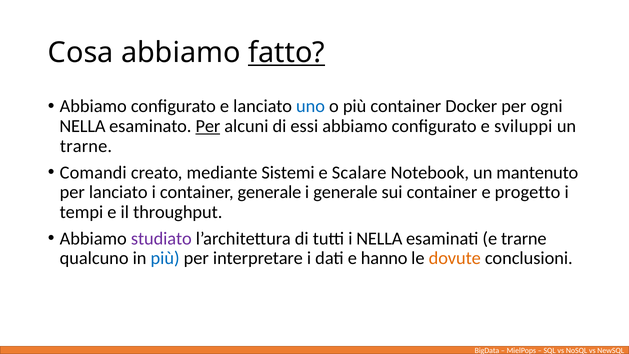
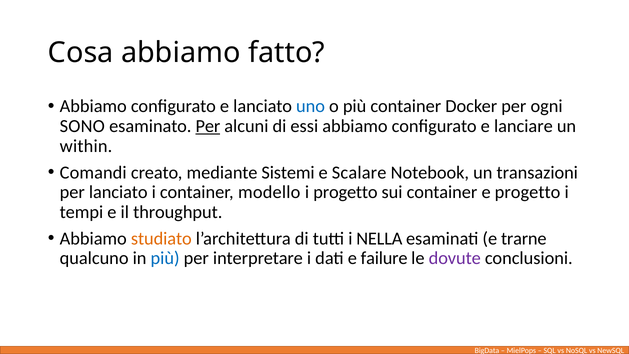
fatto underline: present -> none (287, 53)
NELLA: NELLA -> SONO (82, 126)
sviluppi: sviluppi -> lanciare (523, 126)
trarne: trarne -> within (86, 146)
mantenuto: mantenuto -> transazioni (537, 172)
container generale: generale -> modello (269, 192)
i generale: generale -> progetto (345, 192)
studiato colour: purple -> orange (161, 238)
hanno: hanno -> failure (384, 258)
dovute colour: orange -> purple (455, 258)
